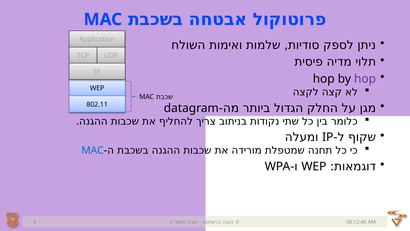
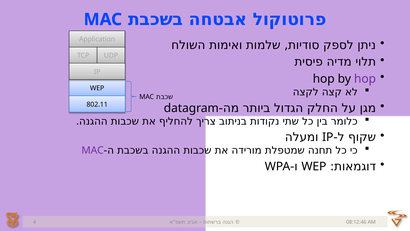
MAC colour: blue -> purple (93, 150)
